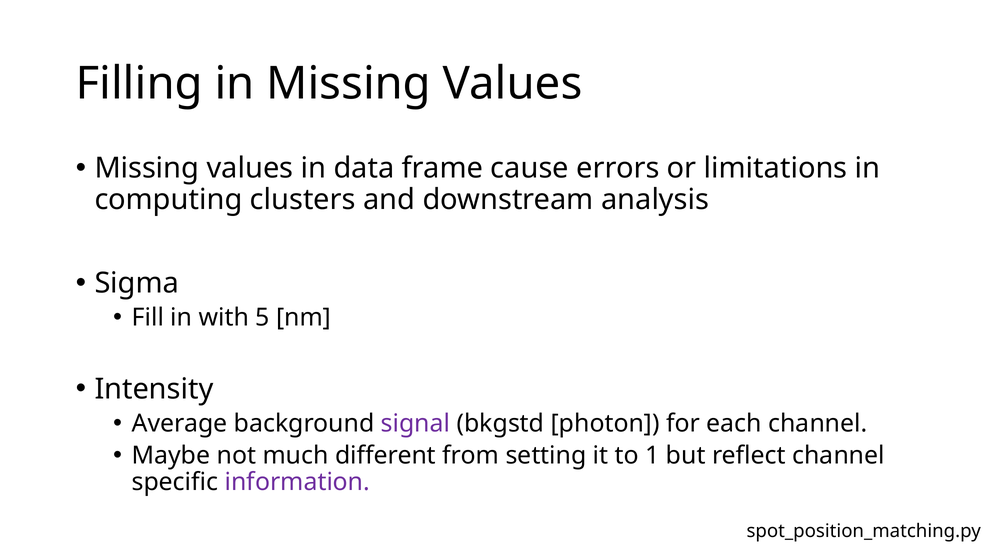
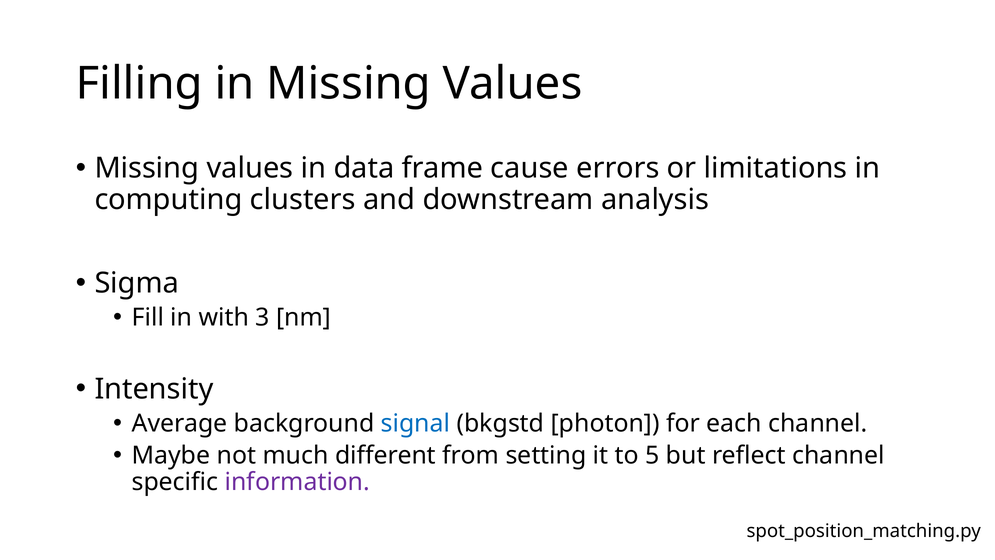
5: 5 -> 3 (262, 317)
signal colour: purple -> blue (416, 423)
1: 1 -> 5 (652, 455)
